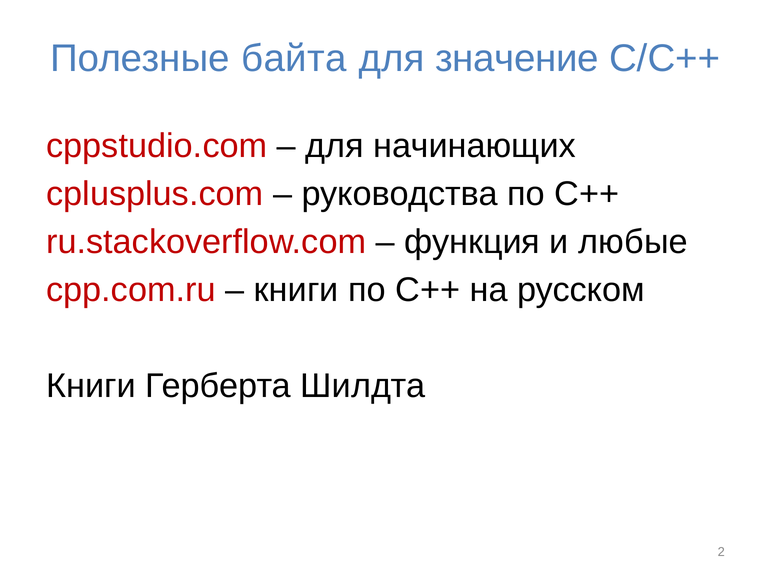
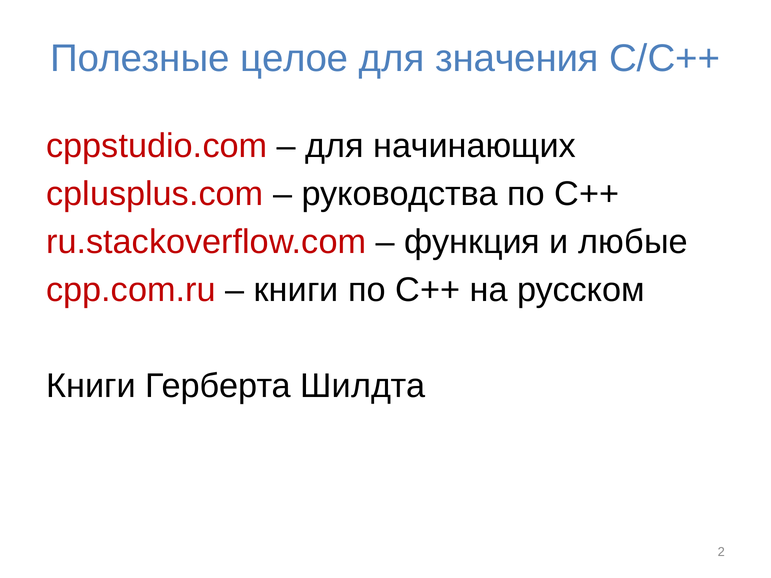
байта: байта -> целое (294, 59)
значение: значение -> значения (517, 59)
